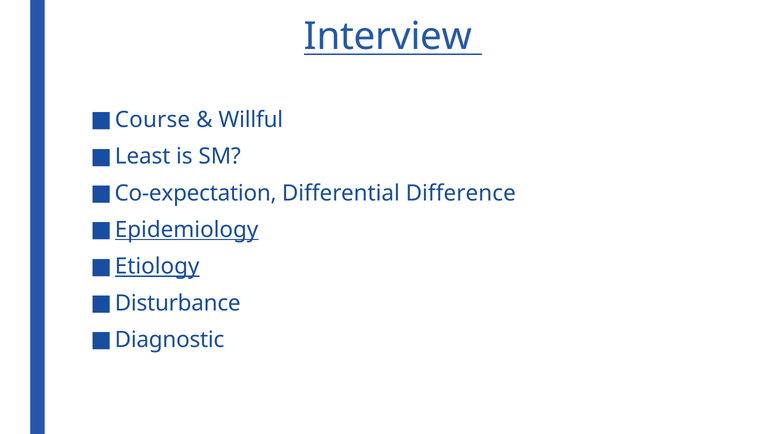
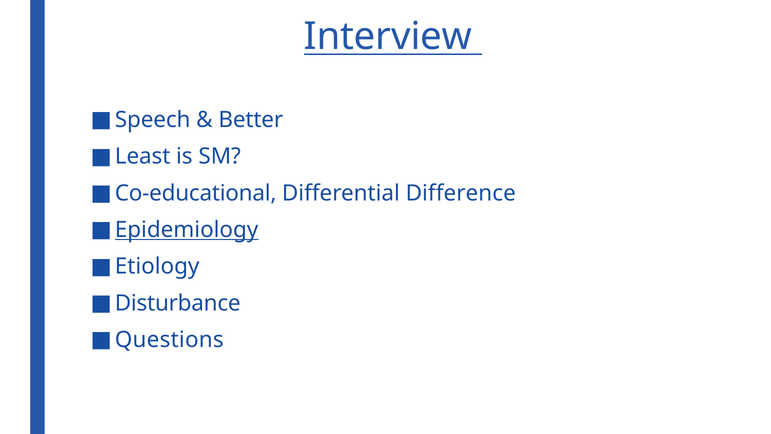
Course: Course -> Speech (153, 120)
Willful: Willful -> Better (251, 120)
Co-expectation: Co-expectation -> Co-educational (196, 193)
Etiology underline: present -> none (157, 266)
Diagnostic: Diagnostic -> Questions (169, 340)
